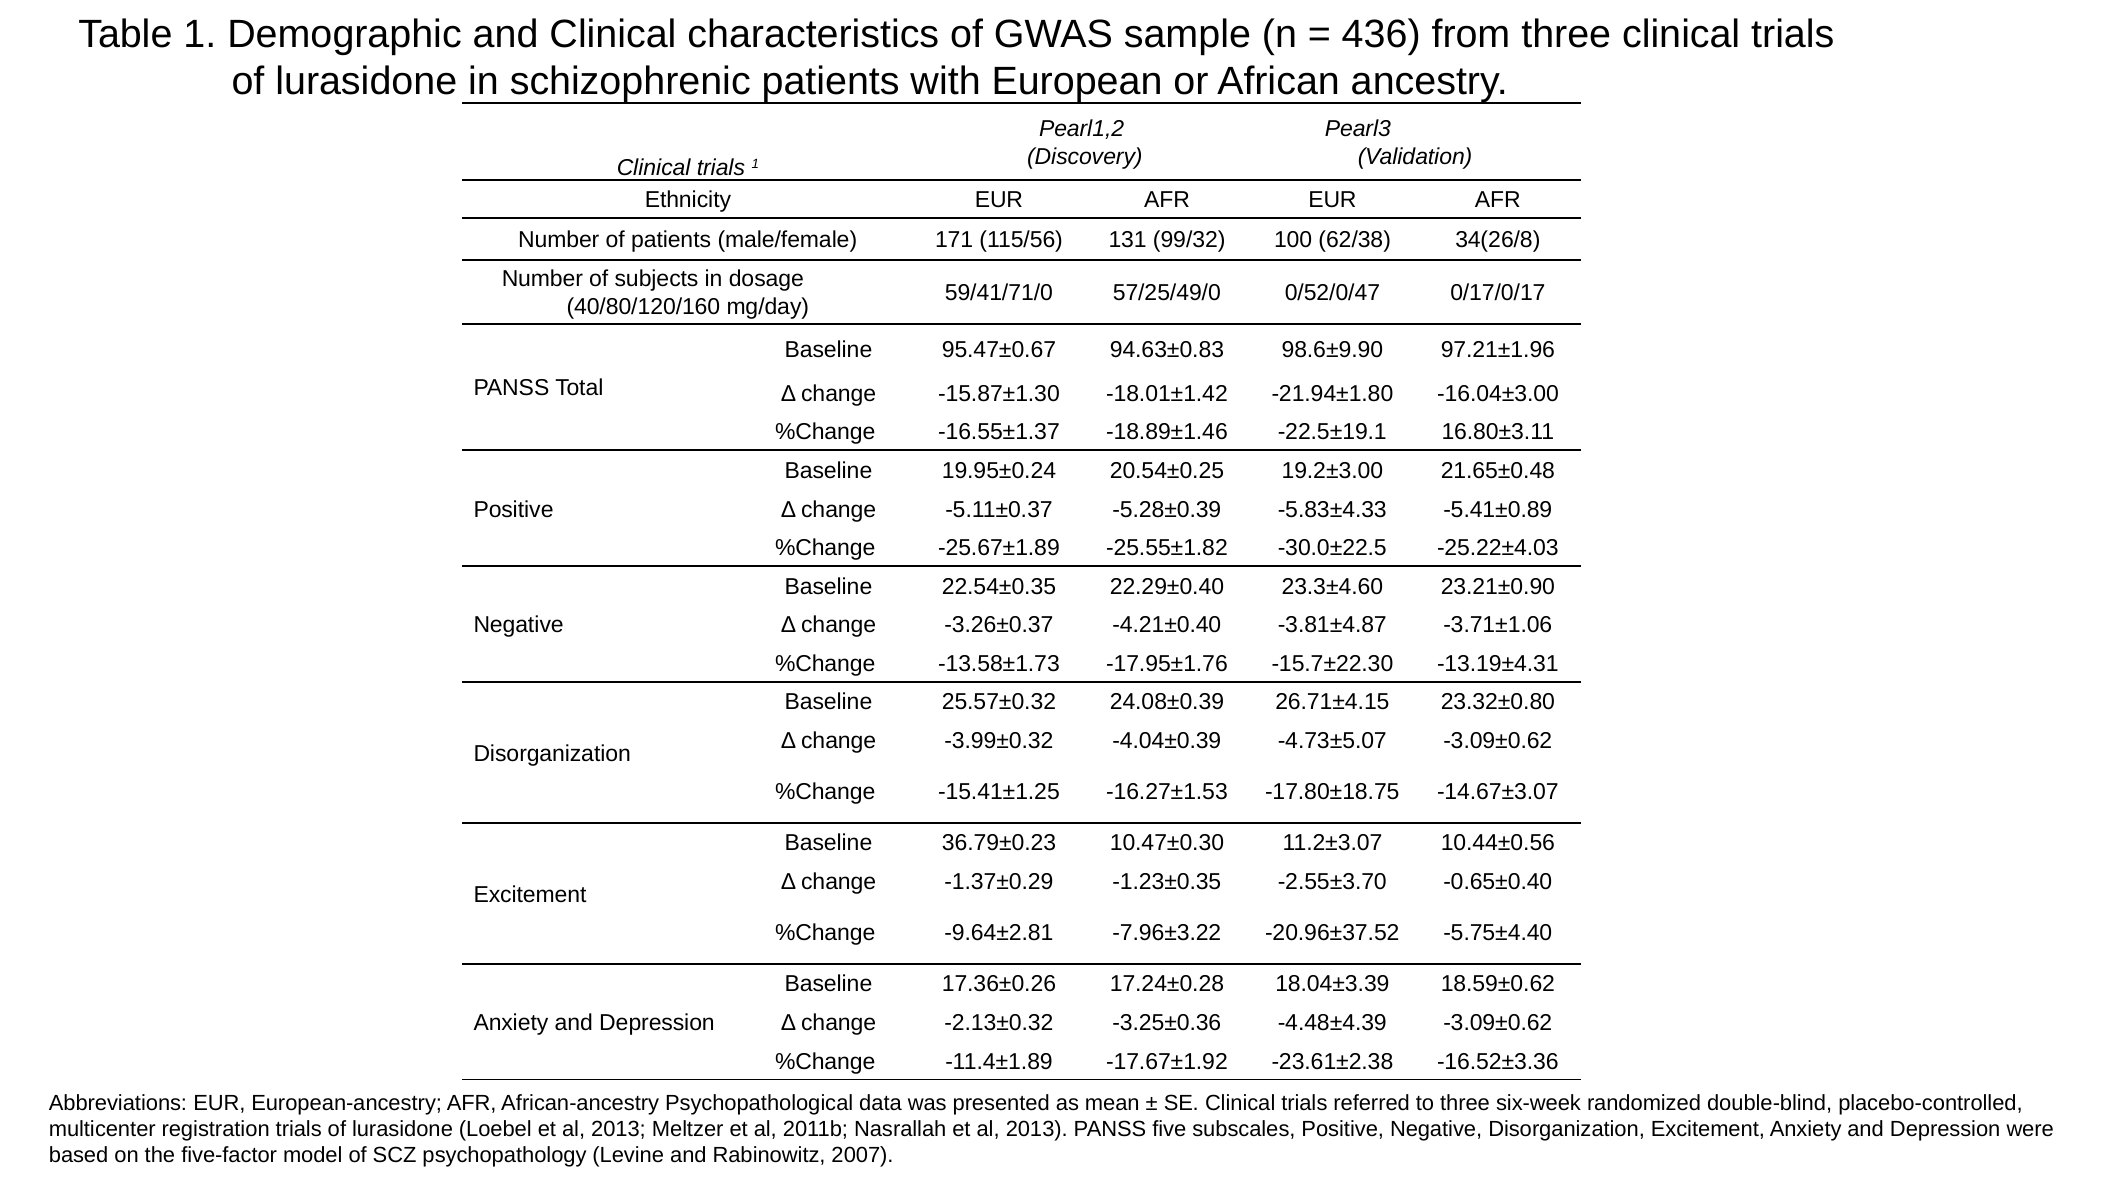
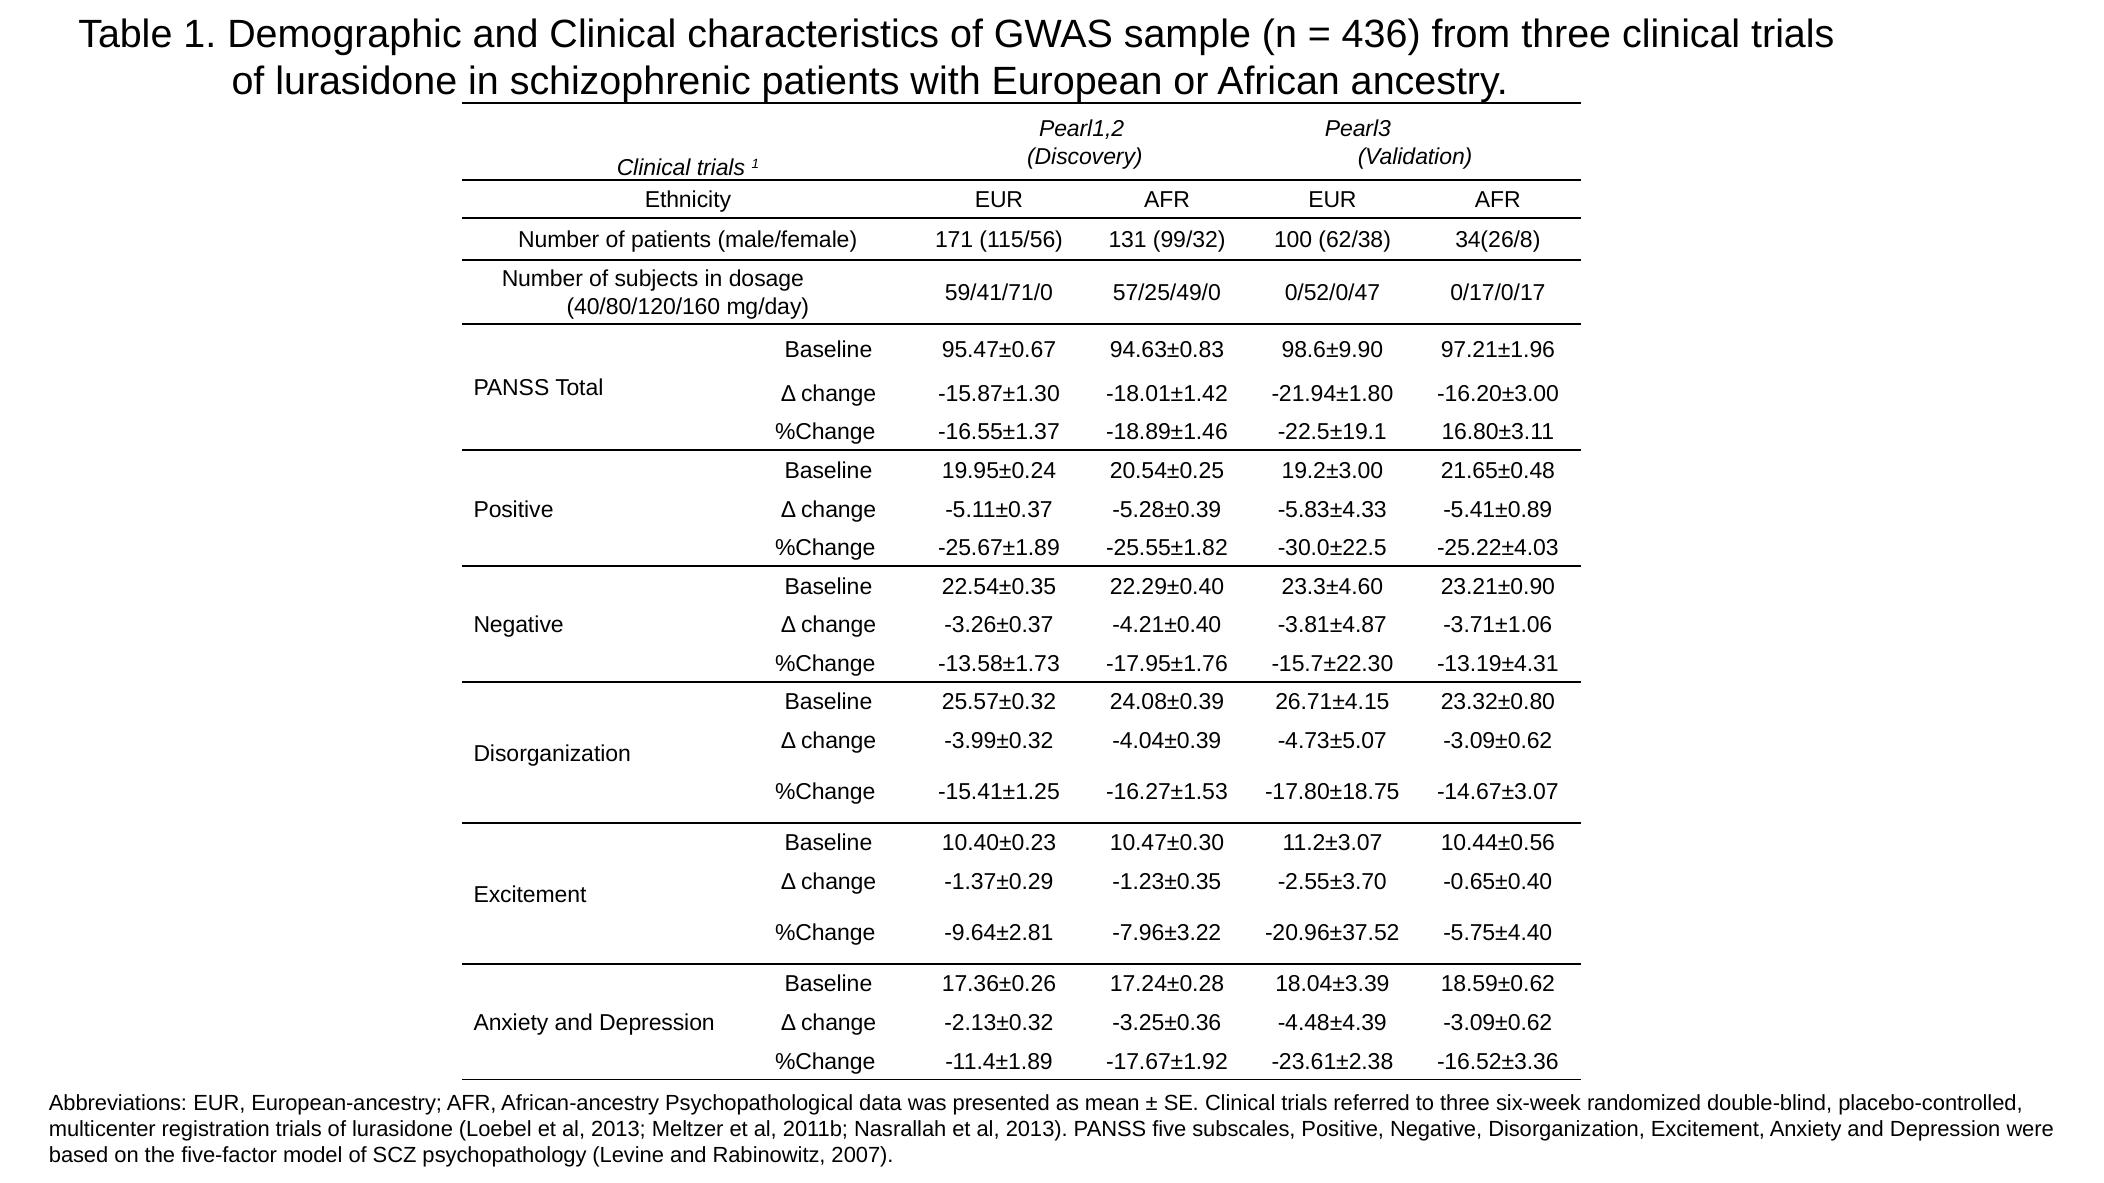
-16.04±3.00: -16.04±3.00 -> -16.20±3.00 (1498, 394)
36.79±0.23: 36.79±0.23 -> 10.40±0.23 (999, 844)
